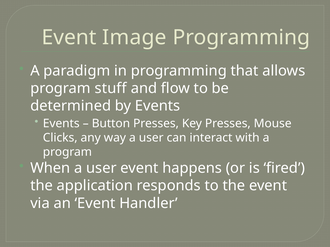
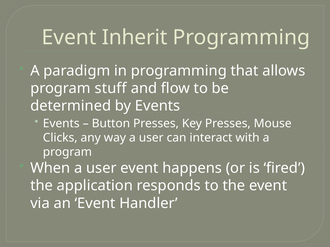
Image: Image -> Inherit (135, 38)
